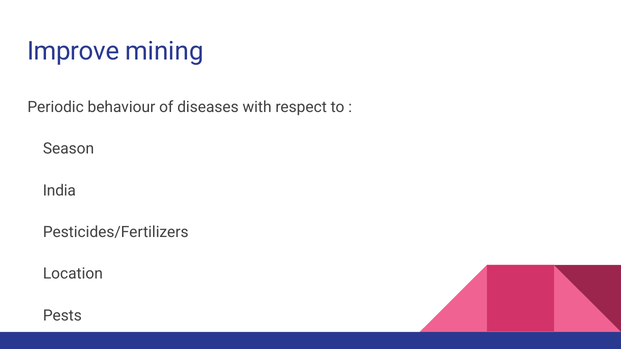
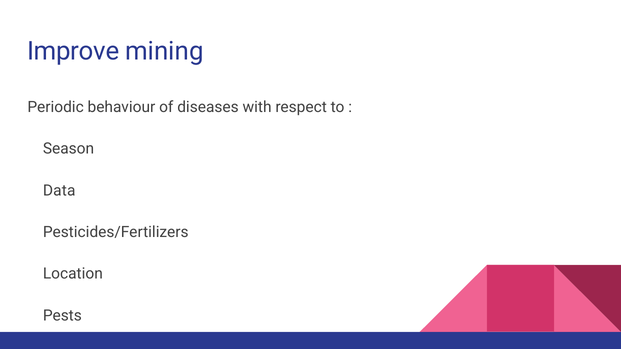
India: India -> Data (59, 191)
